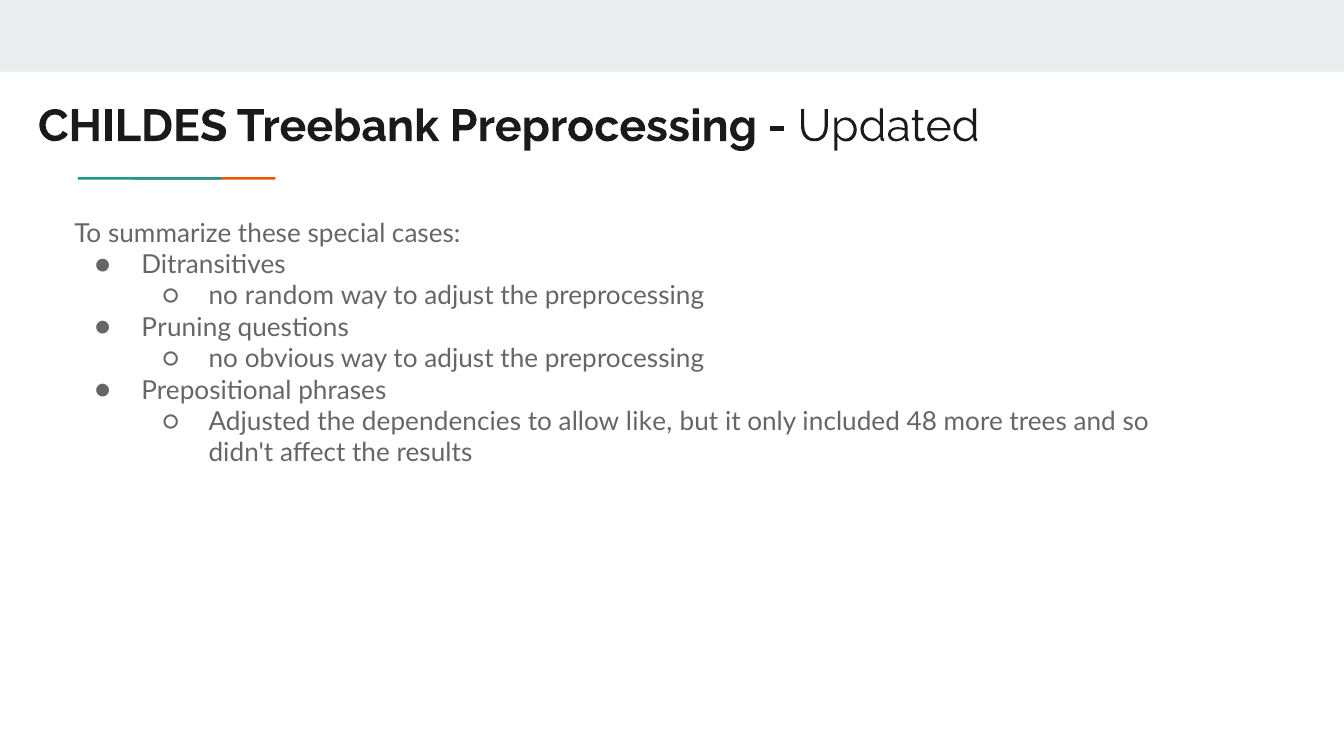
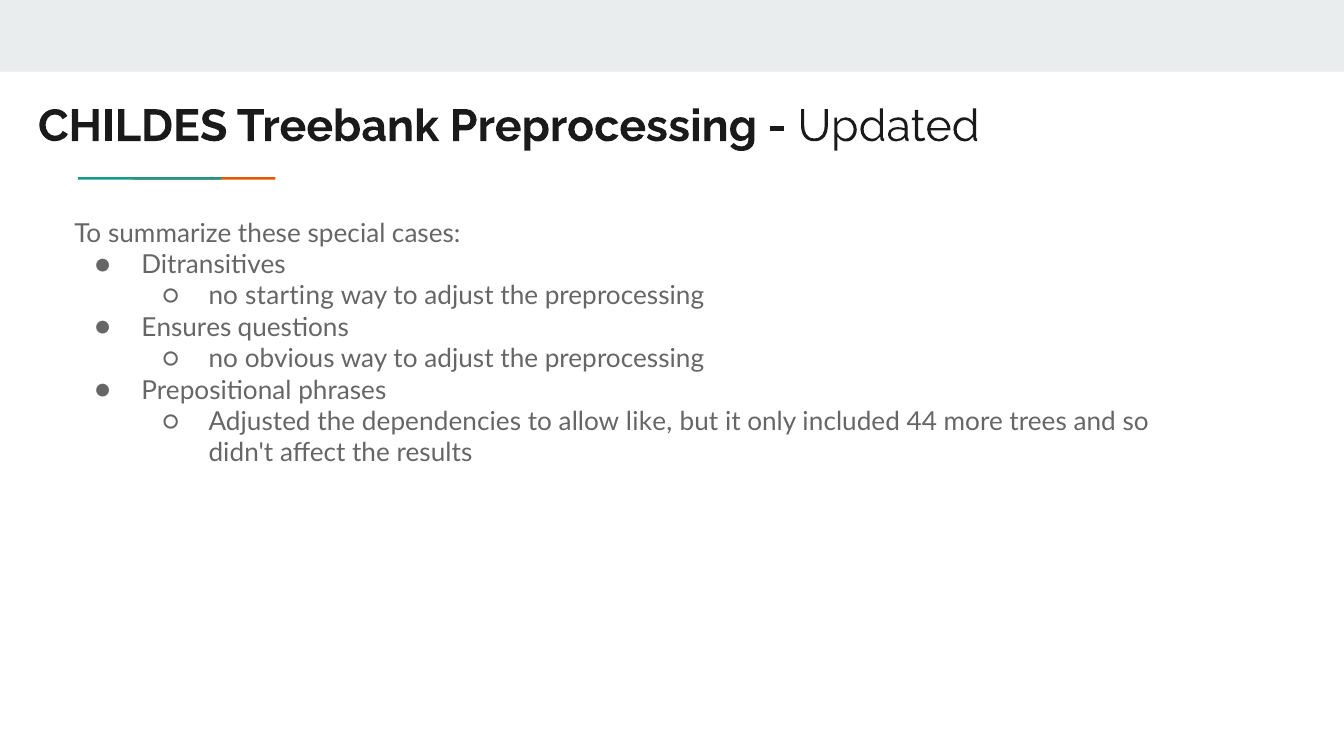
random: random -> starting (290, 296)
Pruning: Pruning -> Ensures (186, 328)
48: 48 -> 44 (922, 422)
